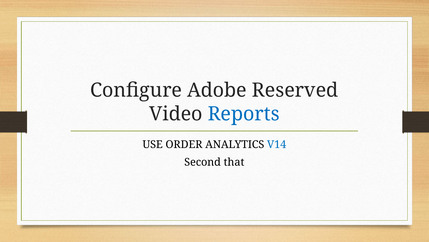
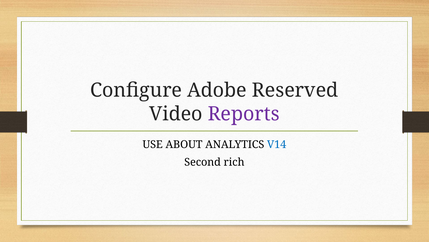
Reports colour: blue -> purple (244, 114)
ORDER: ORDER -> ABOUT (184, 144)
that: that -> rich (234, 162)
